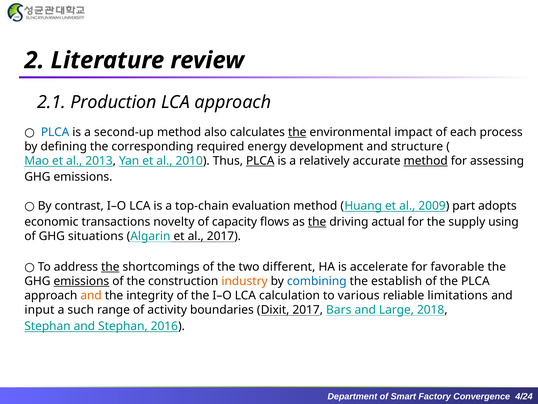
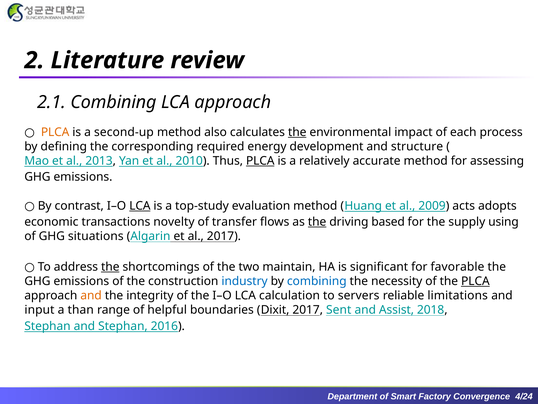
2.1 Production: Production -> Combining (114, 102)
PLCA colour: blue -> orange (55, 132)
method underline: present -> none (426, 161)
LCA underline: none -> present (140, 205)
top-chain: top-chain -> top-study (202, 205)
part: part -> acts (464, 205)
capacity: capacity -> transfer (234, 222)
actual: actual -> based (388, 222)
different: different -> maintain (289, 267)
accelerate: accelerate -> significant (379, 267)
emissions underline: present -> none (81, 281)
industry colour: orange -> blue (245, 281)
establish: establish -> necessity (397, 281)
PLCA underline: none -> present (475, 281)
various: various -> servers (359, 295)
such: such -> than (81, 310)
activity: activity -> helpful (167, 310)
Bars: Bars -> Sent (339, 310)
Large: Large -> Assist (396, 310)
